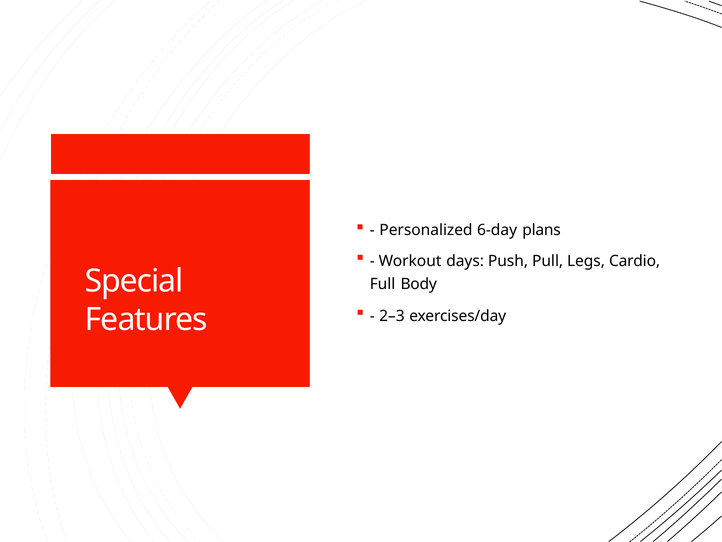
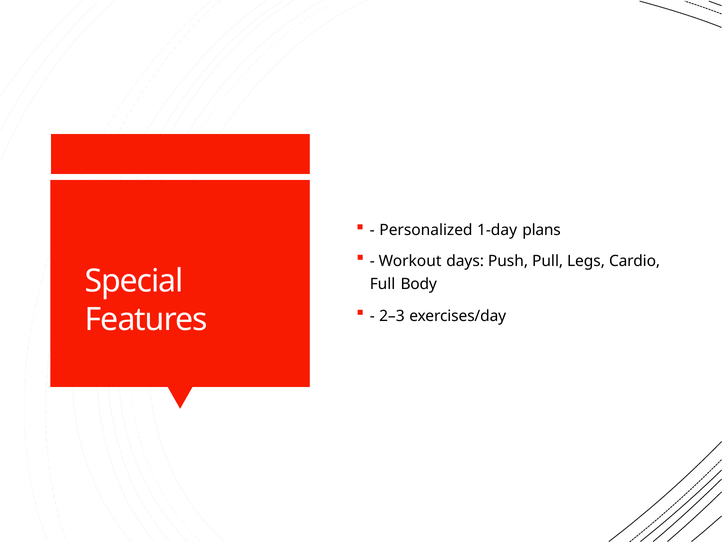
6-day: 6-day -> 1-day (497, 230)
